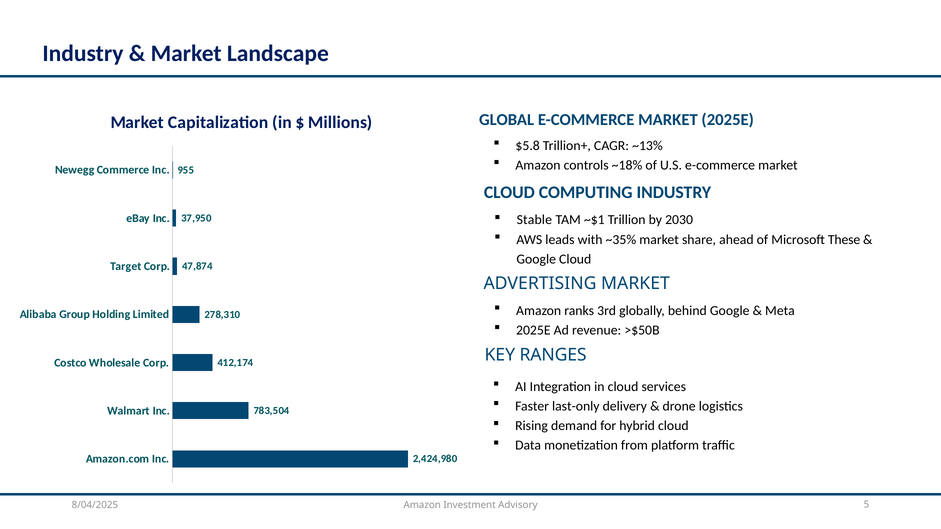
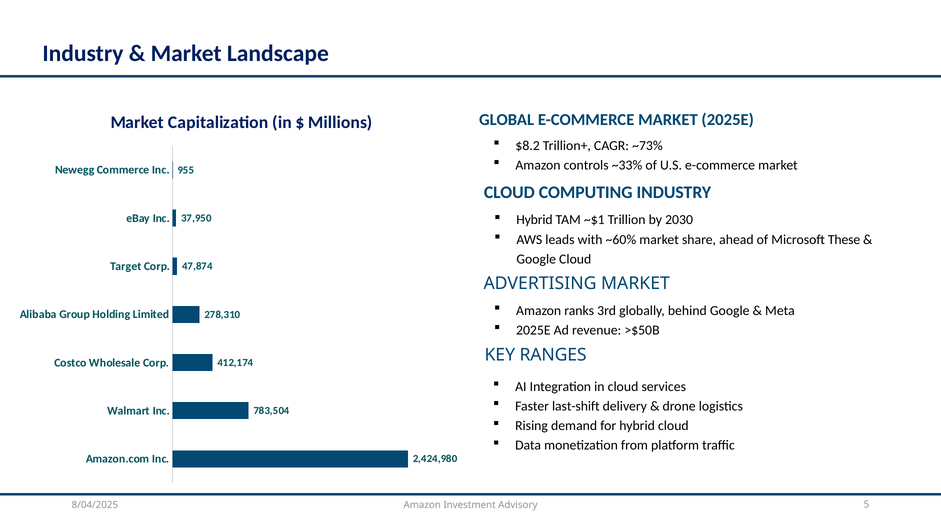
$5.8: $5.8 -> $8.2 (528, 146)
~13%: ~13% -> ~73% (647, 146)
~18%: ~18% -> ~33% (627, 165)
Stable: Stable -> Hybrid (534, 220)
~35%: ~35% -> ~60% (621, 240)
last-only: last-only -> last-shift (576, 406)
